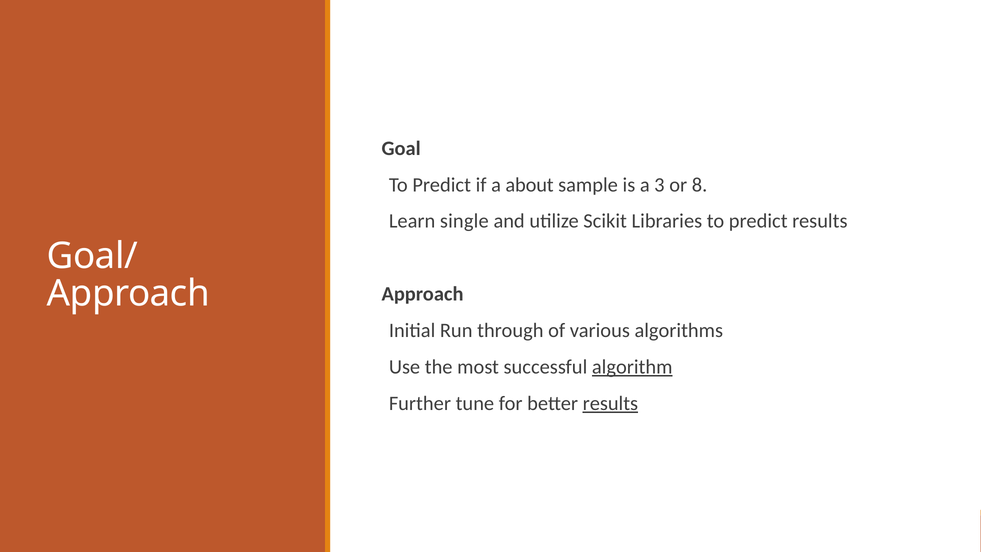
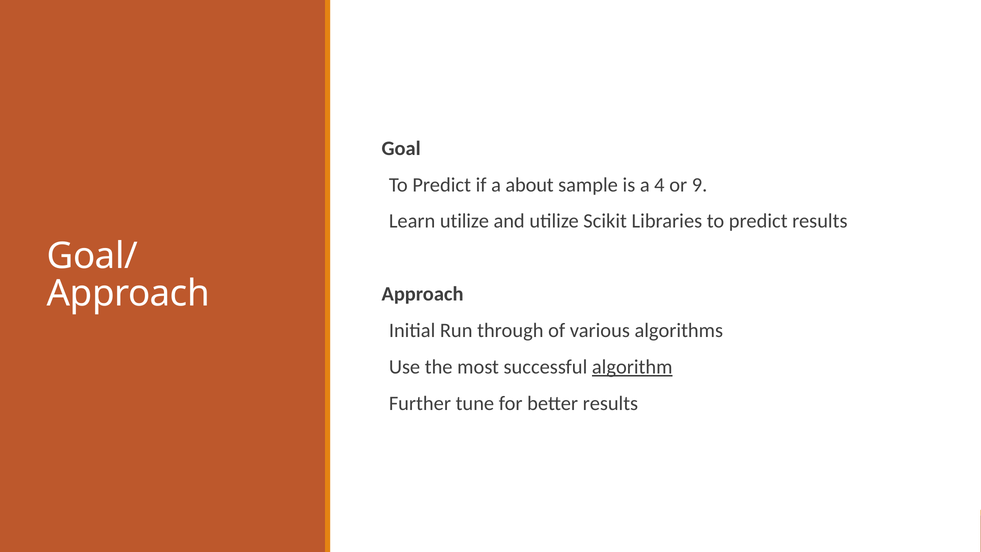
3: 3 -> 4 (659, 185)
8: 8 -> 9 (700, 185)
Learn single: single -> utilize (464, 221)
results underline: present -> none (610, 403)
